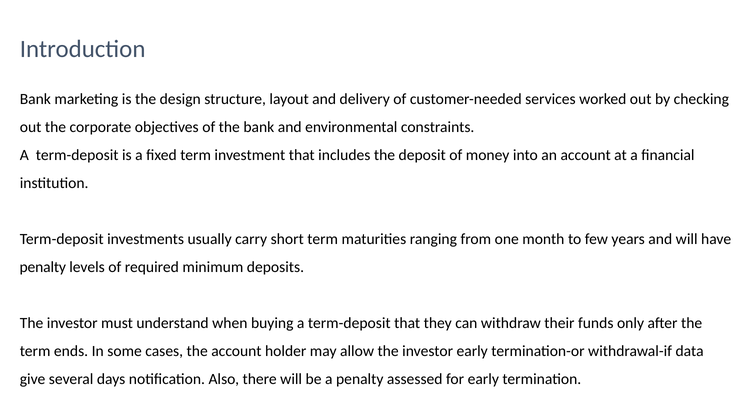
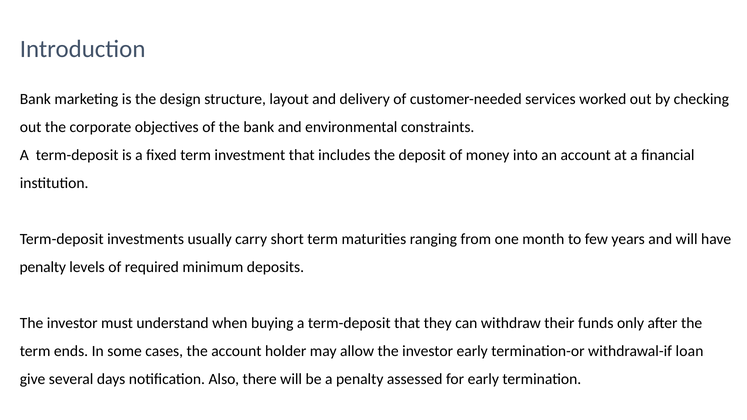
data: data -> loan (690, 351)
